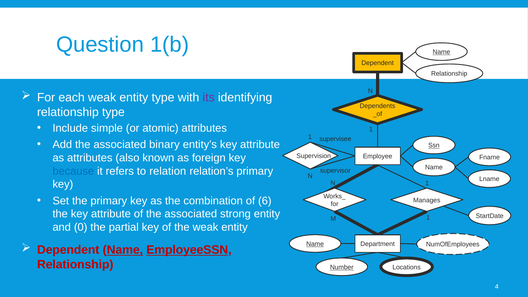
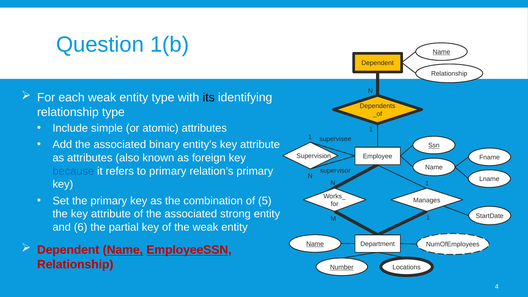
its colour: purple -> black (209, 98)
to relation: relation -> primary (168, 171)
6: 6 -> 5 (265, 201)
0: 0 -> 6 (81, 227)
